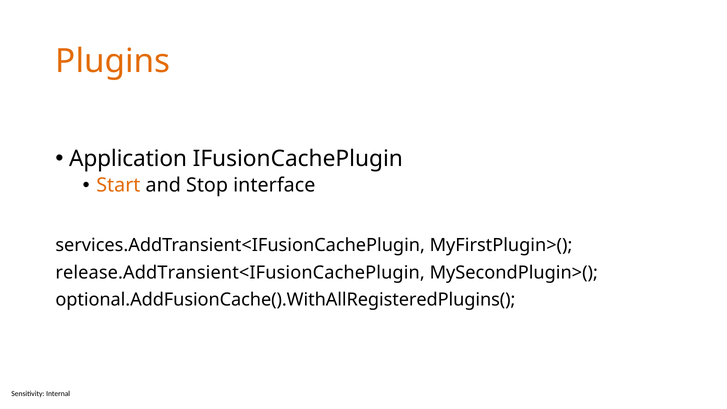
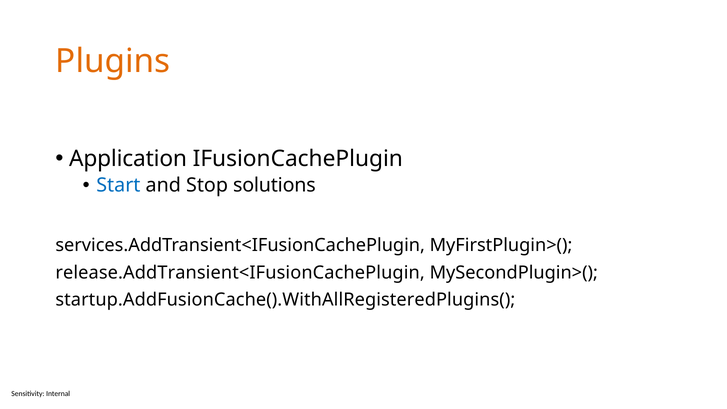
Start colour: orange -> blue (118, 185)
interface: interface -> solutions (274, 185)
optional.AddFusionCache().WithAllRegisteredPlugins(: optional.AddFusionCache().WithAllRegisteredPlugins( -> startup.AddFusionCache().WithAllRegisteredPlugins( (285, 300)
